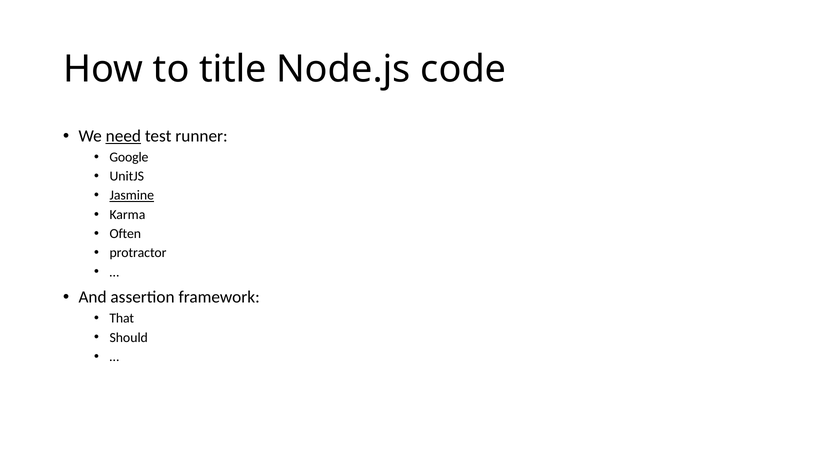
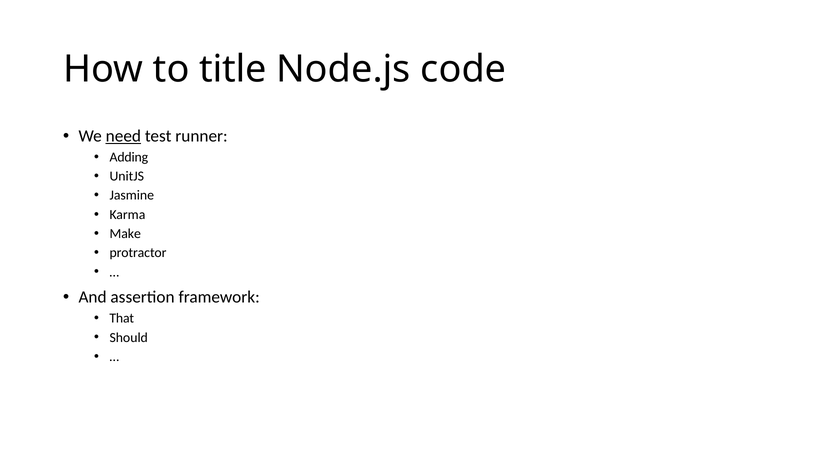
Google: Google -> Adding (129, 157)
Jasmine underline: present -> none (132, 195)
Often: Often -> Make (125, 234)
